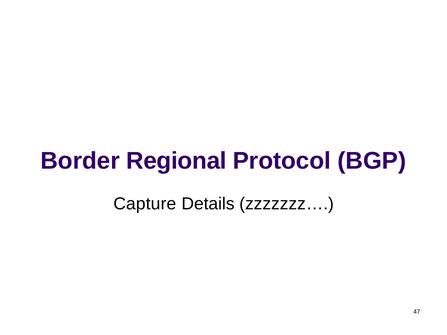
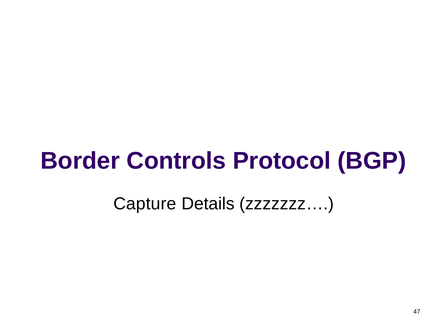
Regional: Regional -> Controls (176, 161)
